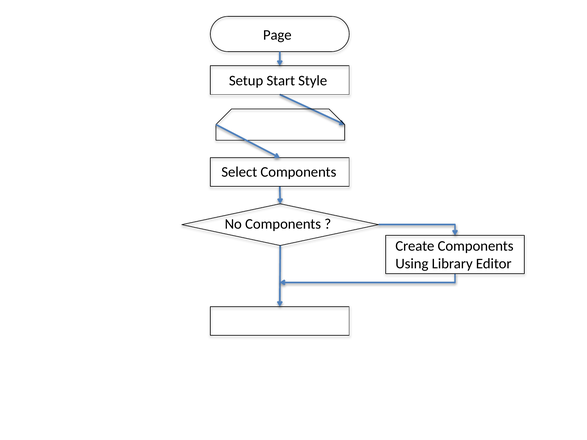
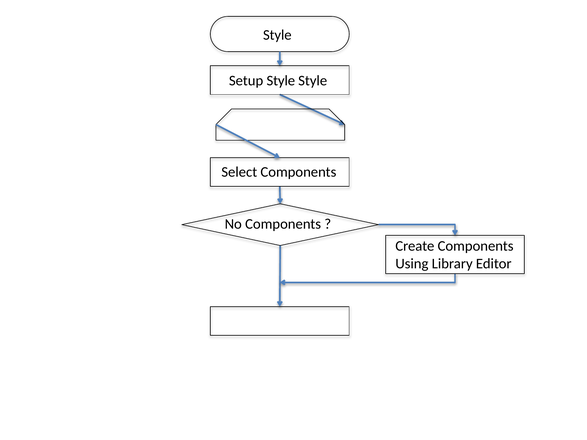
Page: Page -> Style (277, 35)
Setup Start: Start -> Style (281, 81)
